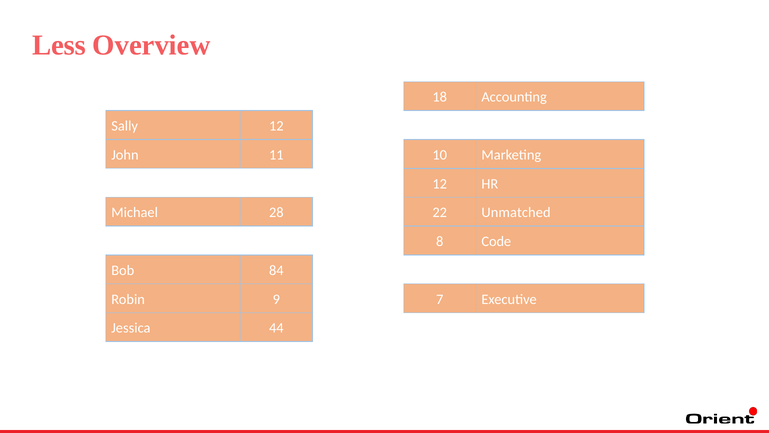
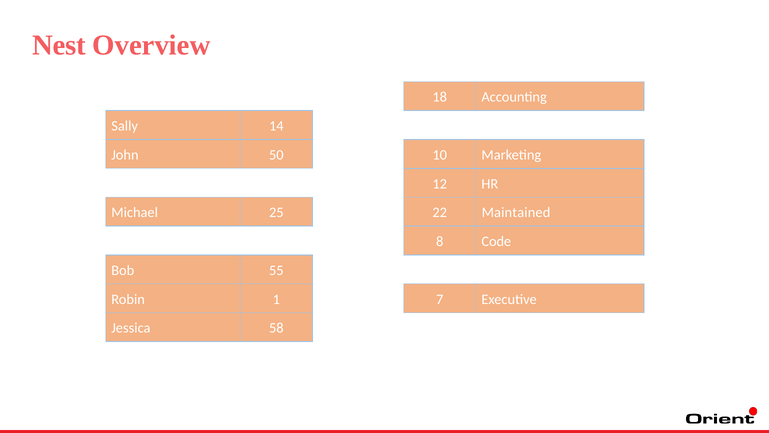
Less: Less -> Nest (59, 45)
Sally 12: 12 -> 14 (276, 126)
11: 11 -> 50 (276, 155)
28: 28 -> 25 (276, 213)
Unmatched: Unmatched -> Maintained (516, 213)
84: 84 -> 55 (276, 270)
9: 9 -> 1 (276, 299)
44: 44 -> 58 (276, 328)
